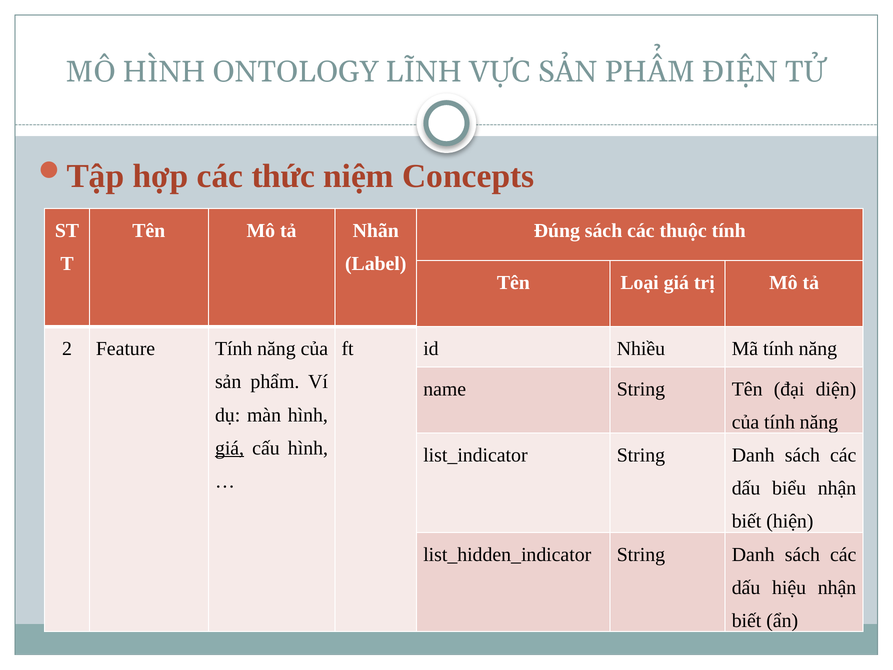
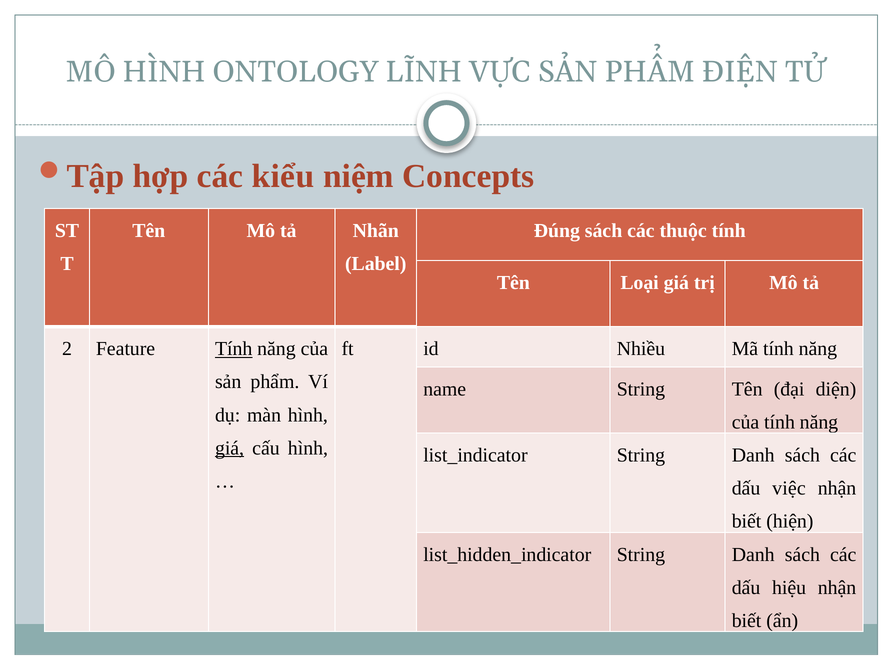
thức: thức -> kiểu (283, 176)
Tính underline: none -> present (234, 349)
biểu: biểu -> việc (789, 488)
